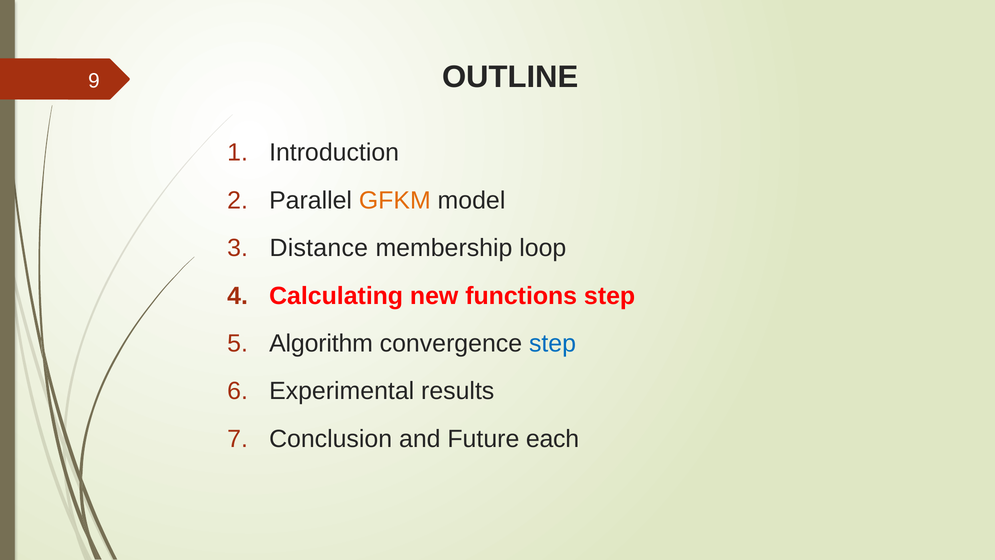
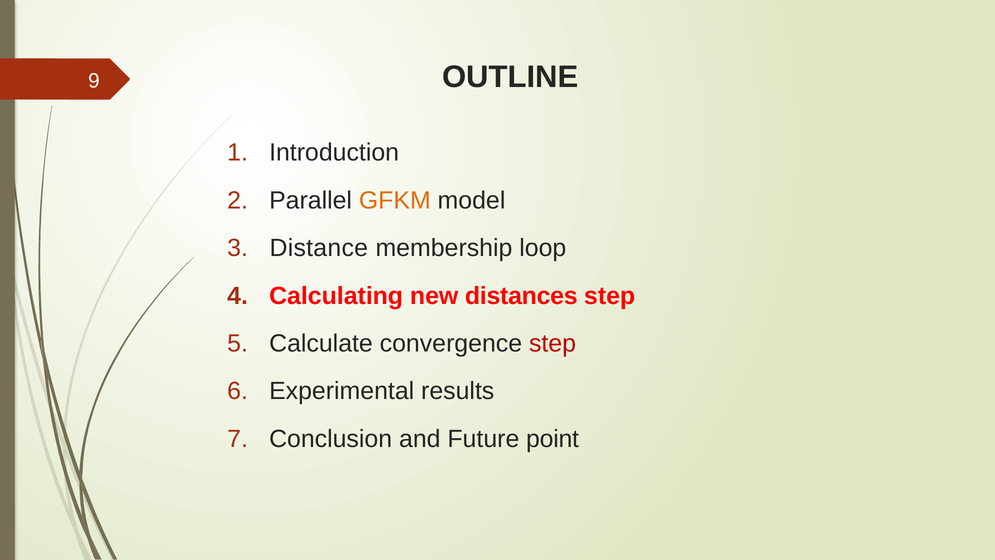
functions: functions -> distances (521, 296)
Algorithm: Algorithm -> Calculate (321, 343)
step colour: blue -> red (553, 343)
each: each -> point (553, 439)
